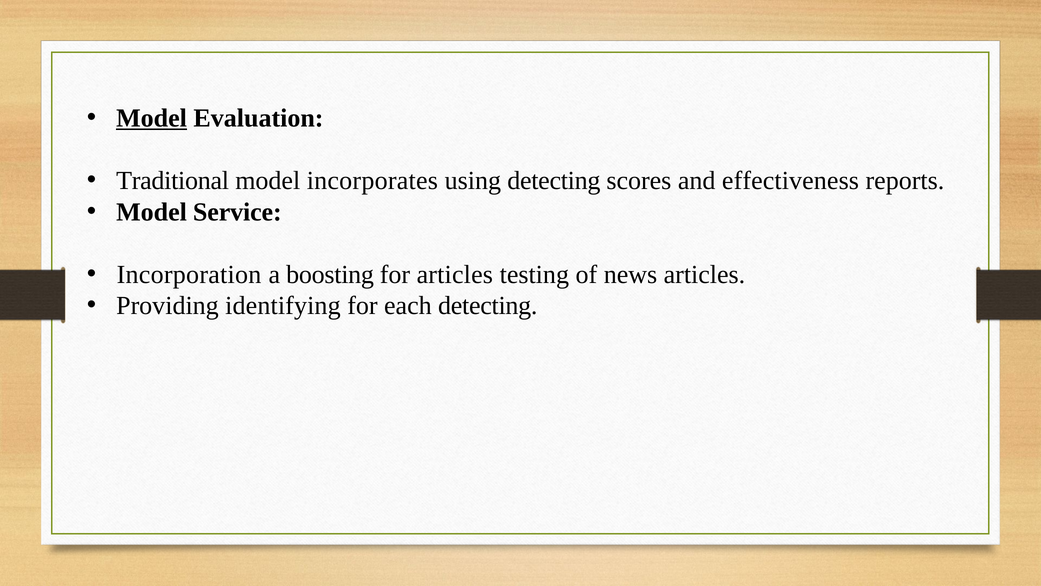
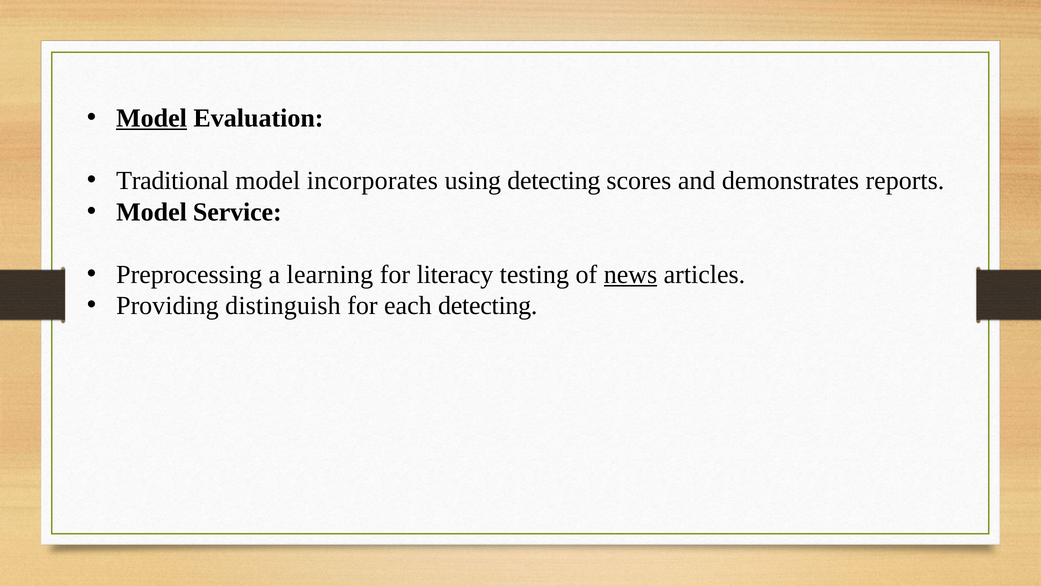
effectiveness: effectiveness -> demonstrates (791, 181)
Incorporation: Incorporation -> Preprocessing (189, 274)
boosting: boosting -> learning (330, 274)
for articles: articles -> literacy (455, 274)
news underline: none -> present (630, 274)
identifying: identifying -> distinguish (283, 305)
